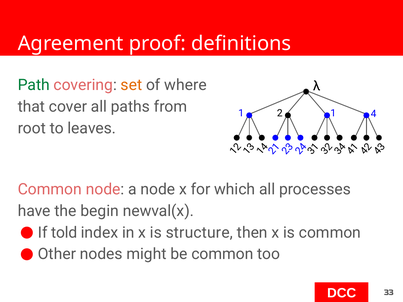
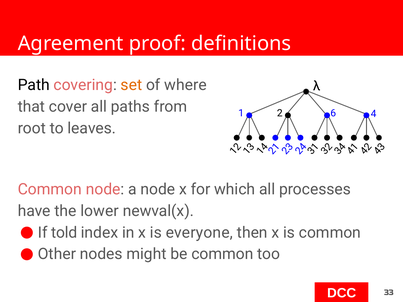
Path colour: green -> black (34, 85)
1: 1 -> 6 (333, 113)
begin: begin -> lower (100, 211)
structure: structure -> everyone (199, 233)
